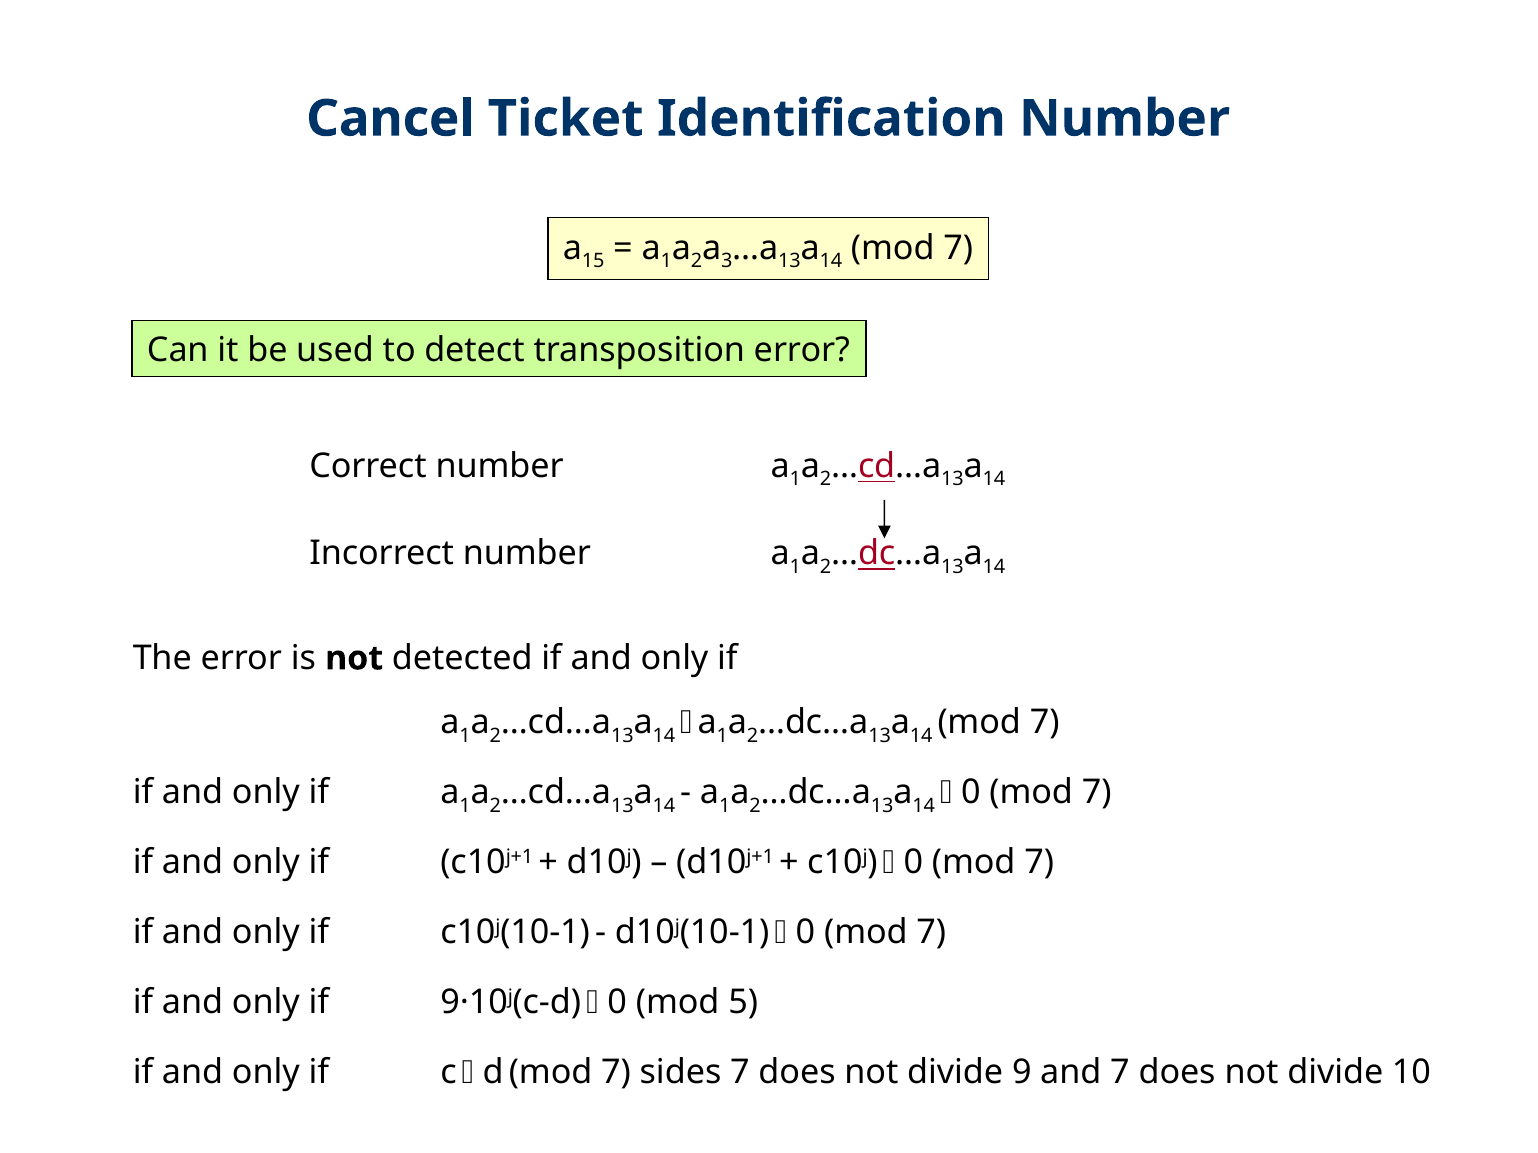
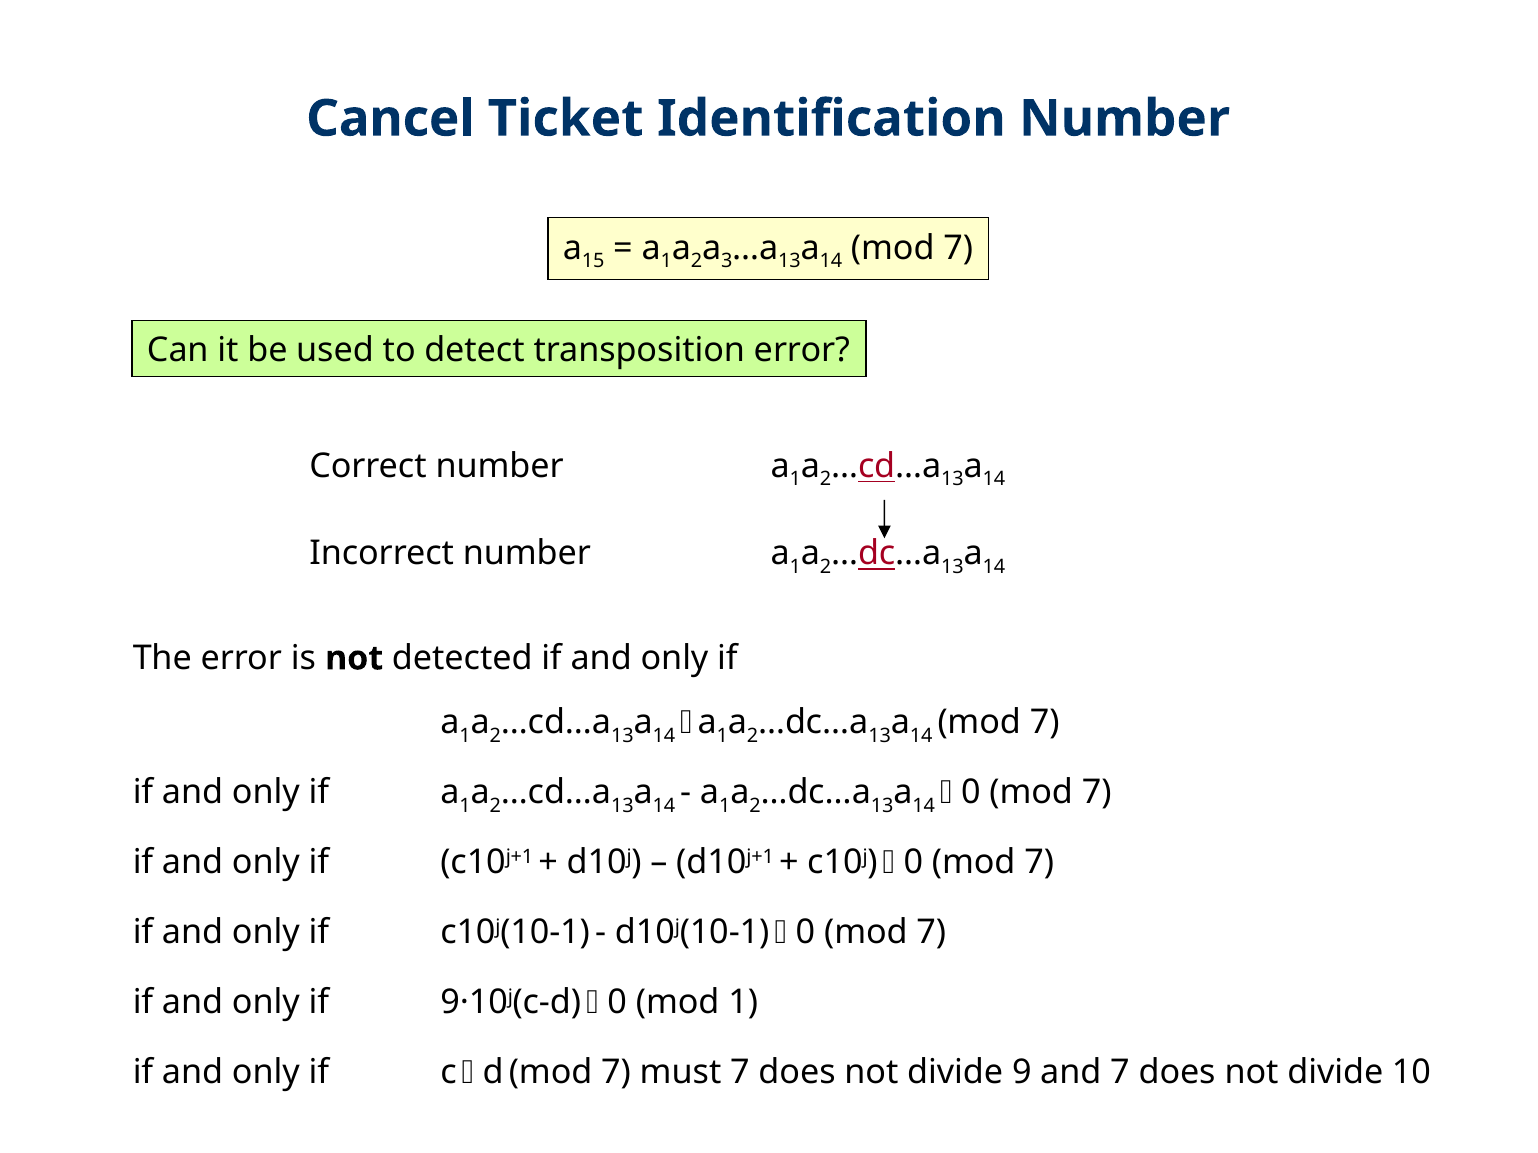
mod 5: 5 -> 1 (743, 1003)
sides: sides -> must (680, 1072)
